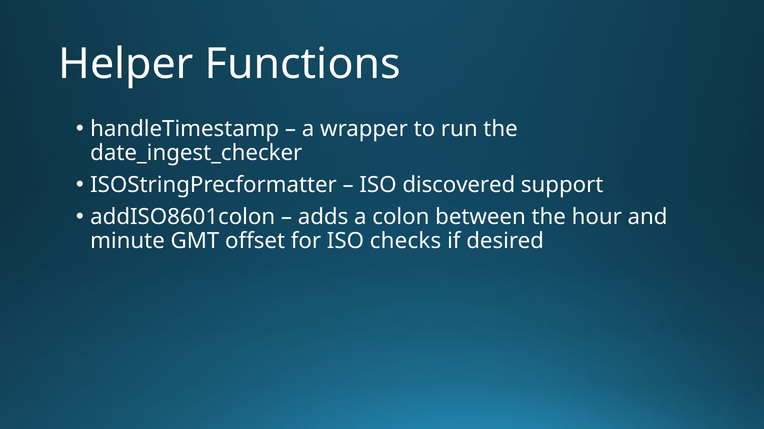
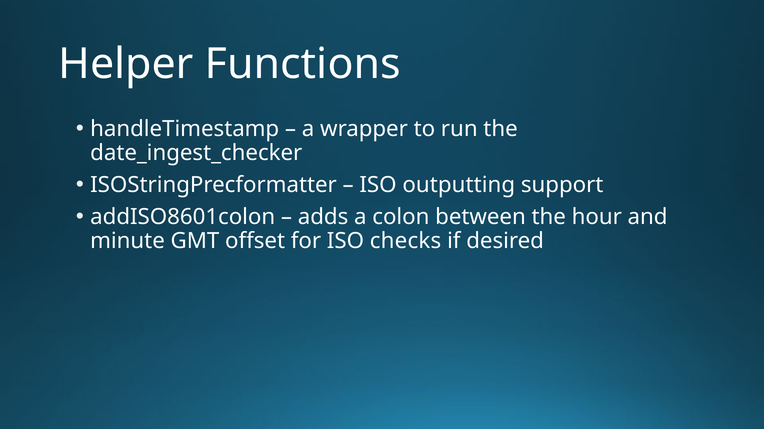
discovered: discovered -> outputting (459, 185)
